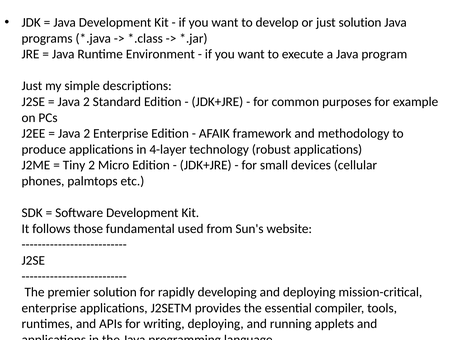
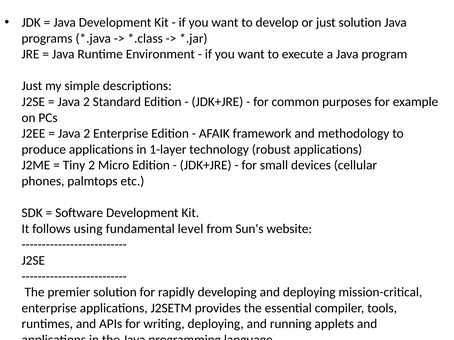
4-layer: 4-layer -> 1-layer (168, 150)
those: those -> using (88, 229)
used: used -> level (191, 229)
